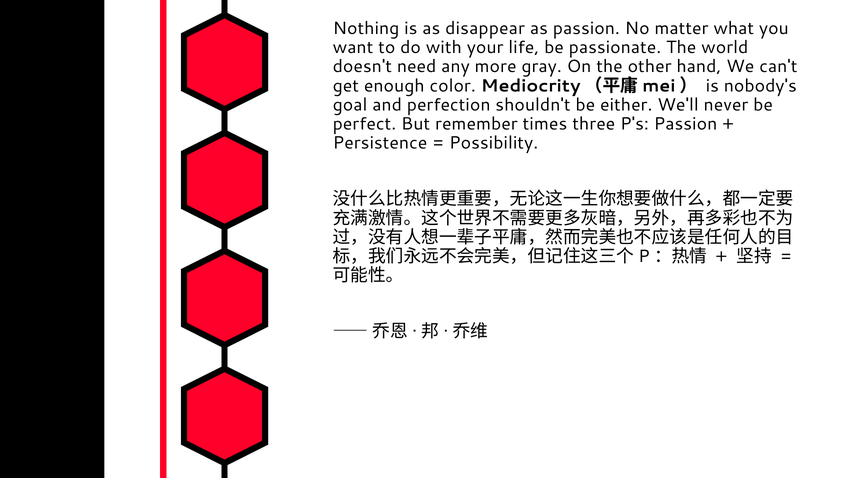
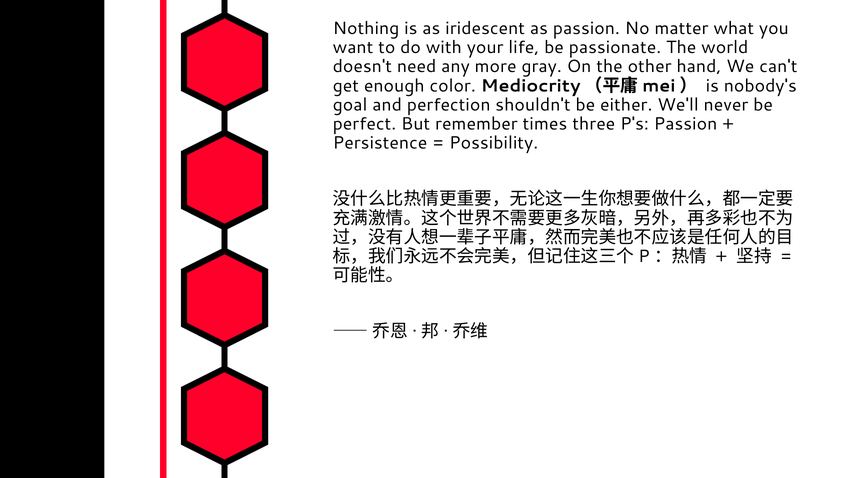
disappear: disappear -> iridescent (485, 28)
